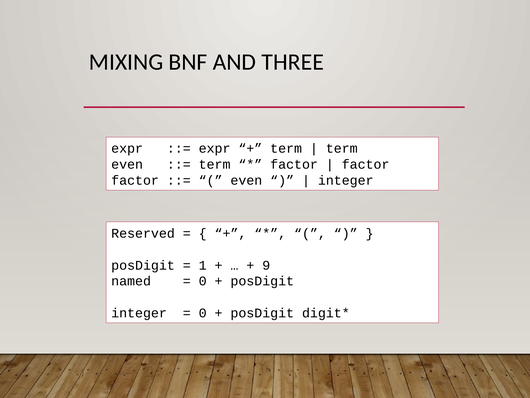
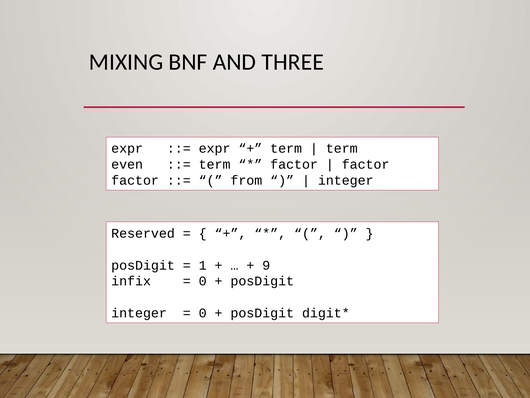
even: even -> from (246, 180)
named: named -> infix (131, 281)
